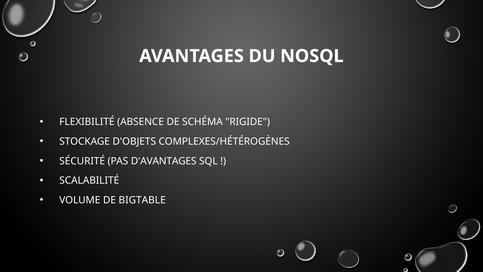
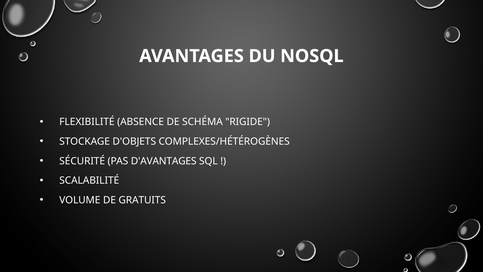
BIGTABLE: BIGTABLE -> GRATUITS (142, 200)
